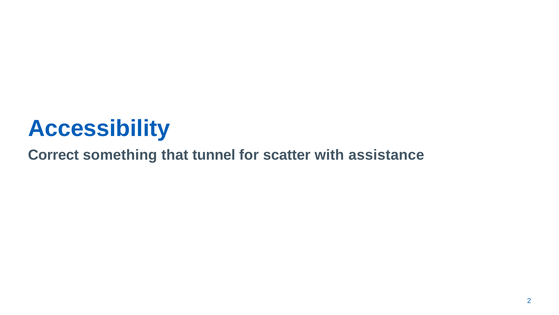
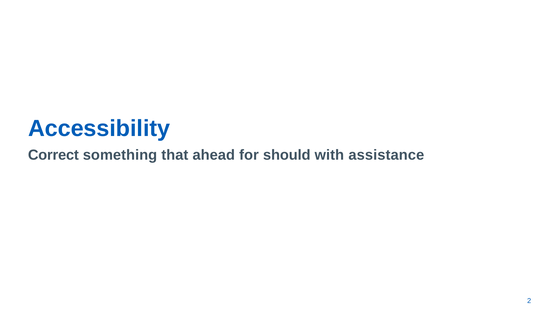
tunnel: tunnel -> ahead (214, 155)
scatter: scatter -> should (287, 155)
